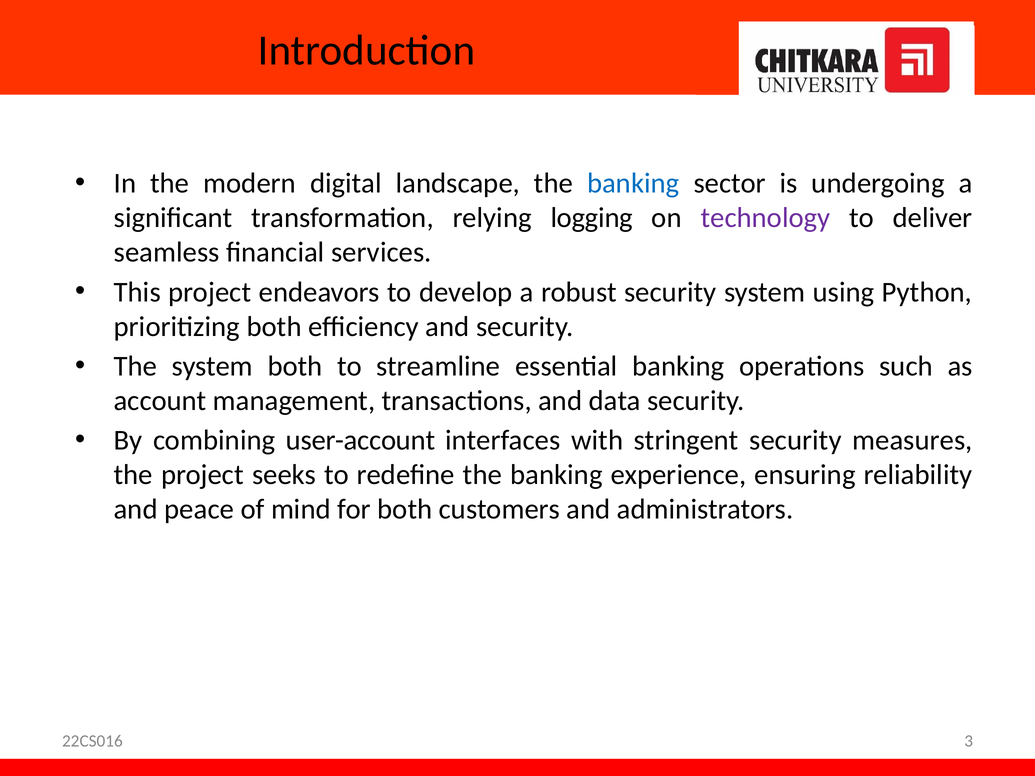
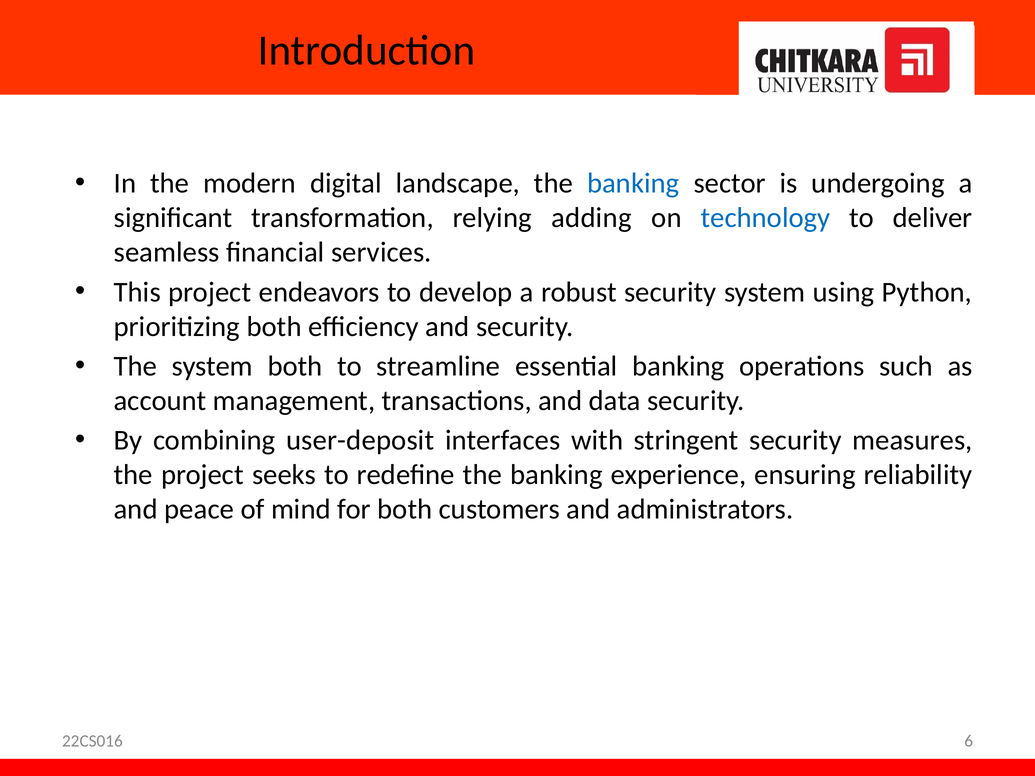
logging: logging -> adding (591, 218)
technology colour: purple -> blue (765, 218)
user-account: user-account -> user-deposit (360, 441)
3: 3 -> 6 (969, 741)
